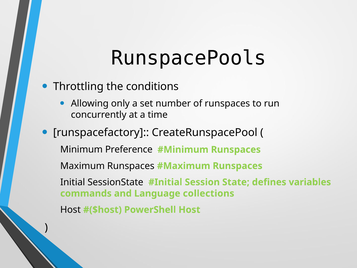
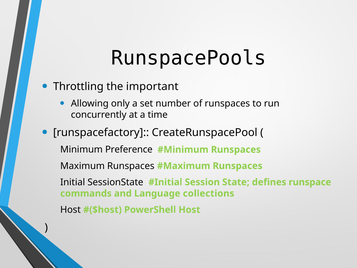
conditions: conditions -> important (152, 86)
variables: variables -> runspace (310, 182)
